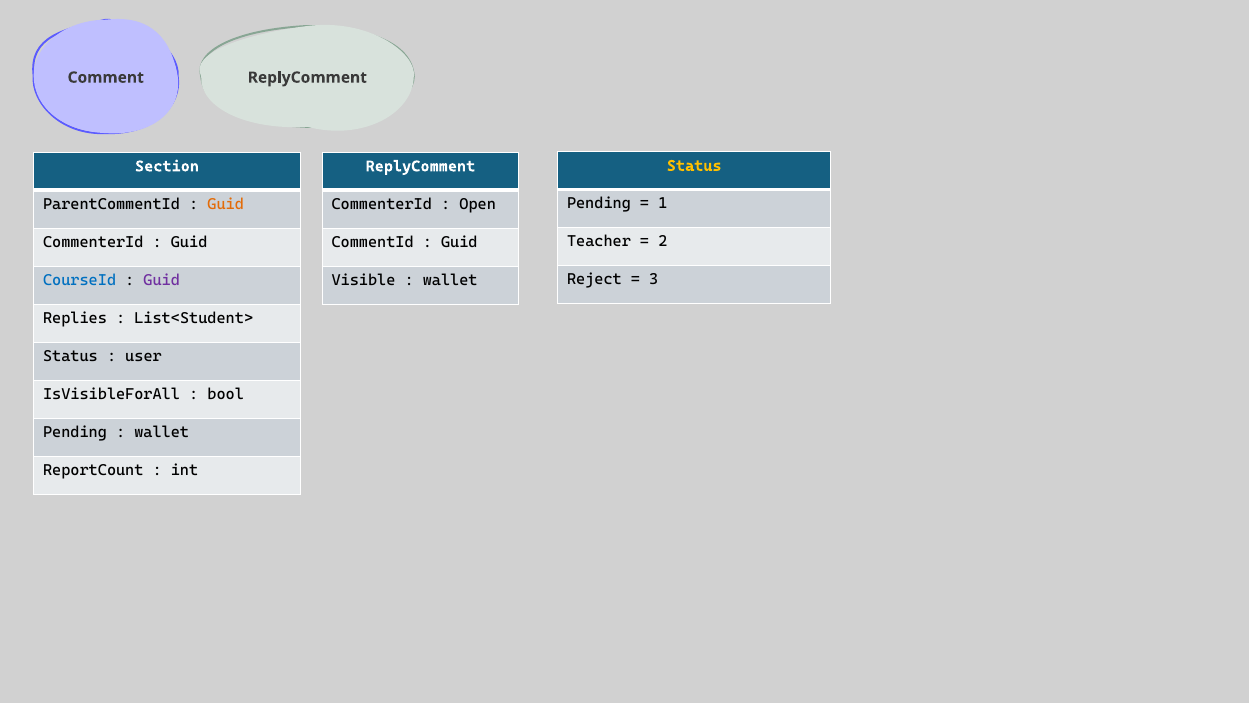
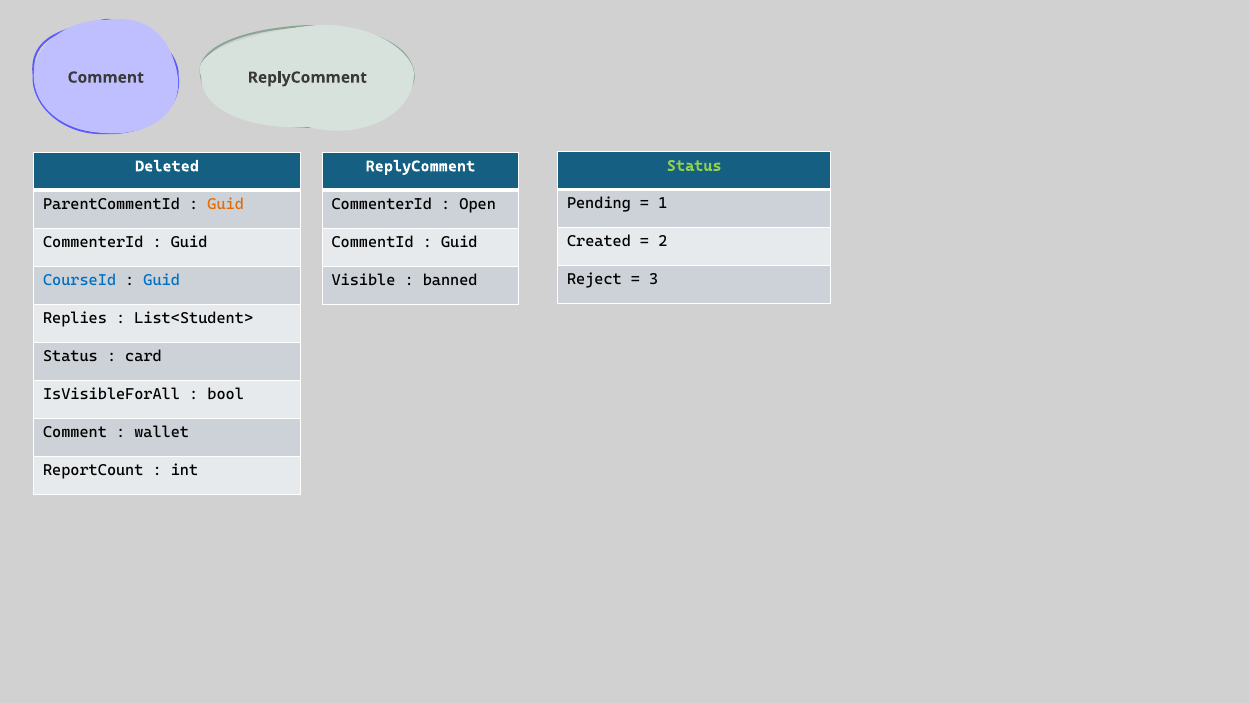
Status colour: yellow -> light green (694, 166)
Section: Section -> Deleted (167, 166)
Teacher: Teacher -> Created (599, 242)
Guid colour: purple -> blue (162, 280)
wallet: wallet -> banned (450, 280)
user: user -> card (144, 356)
Pending: Pending -> Comment (75, 432)
